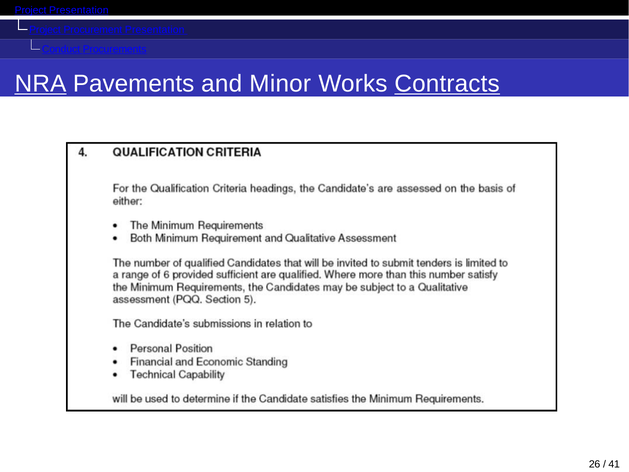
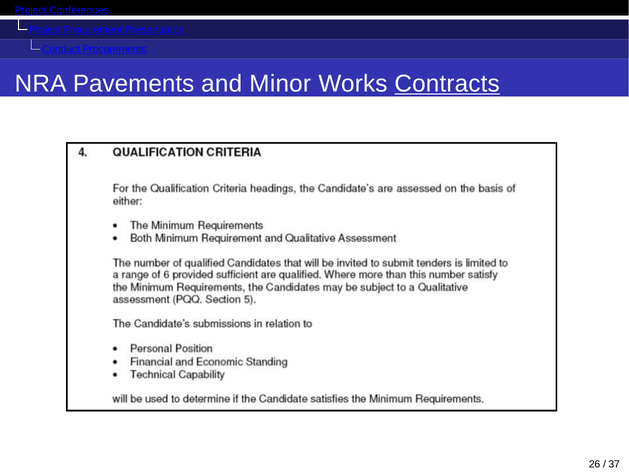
Project Presentation: Presentation -> Conferences (79, 10)
NRA underline: present -> none (41, 84)
41: 41 -> 37 (614, 464)
